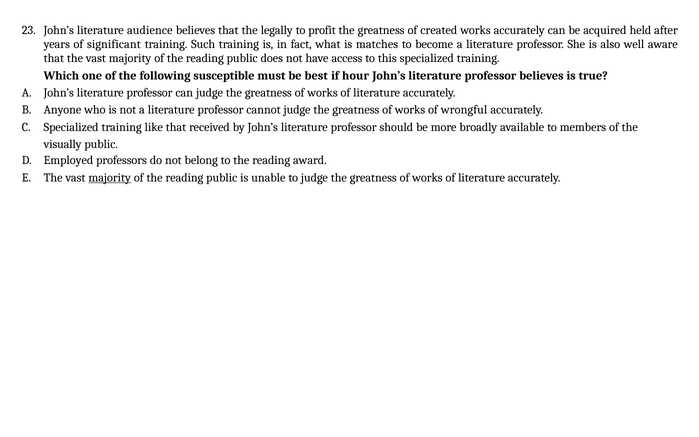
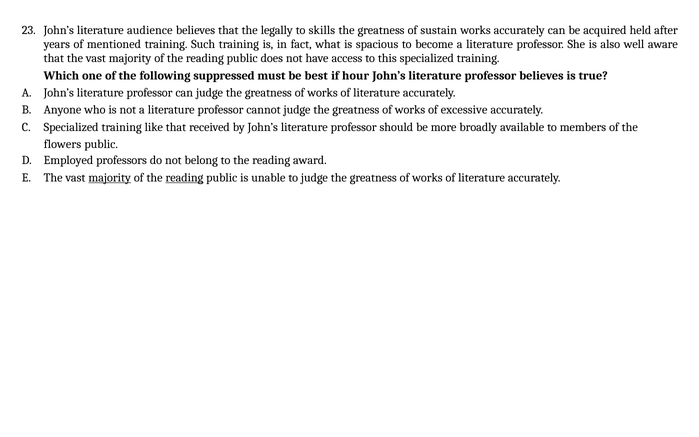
profit: profit -> skills (322, 30)
created: created -> sustain (439, 30)
significant: significant -> mentioned (114, 44)
matches: matches -> spacious (377, 44)
susceptible: susceptible -> suppressed (224, 76)
wrongful: wrongful -> excessive (464, 110)
visually: visually -> flowers (62, 144)
reading underline: none -> present (184, 178)
